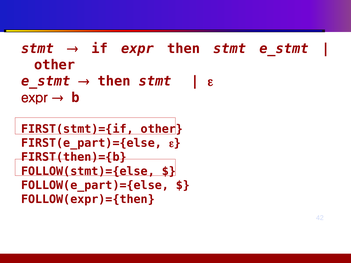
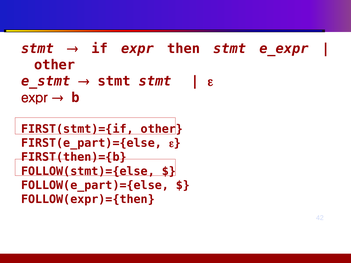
stmt e_stmt: e_stmt -> e_expr (284, 49)
then: then -> stmt (114, 81)
